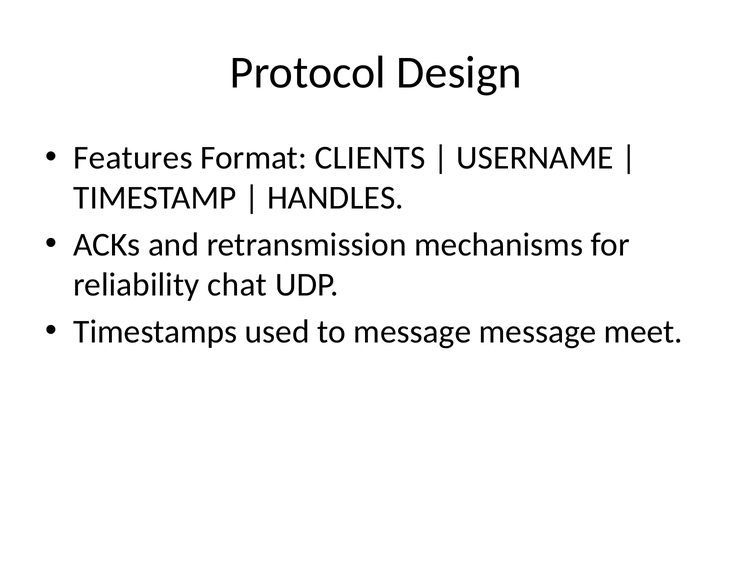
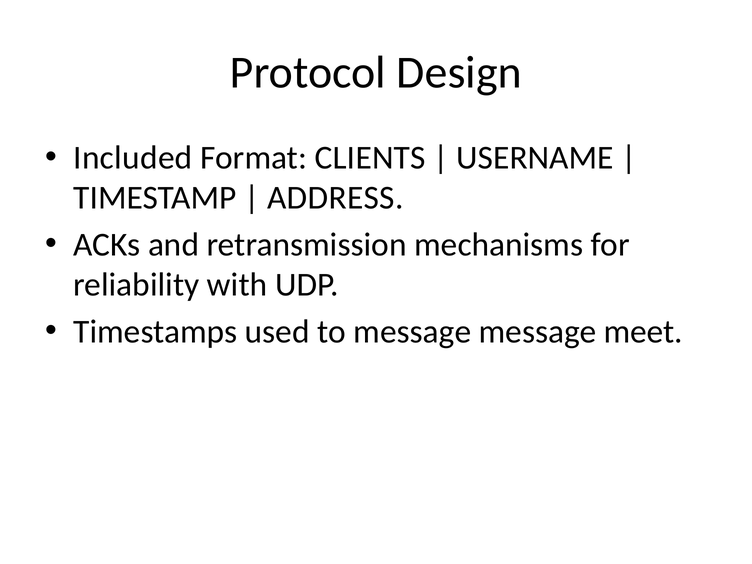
Features: Features -> Included (133, 158)
HANDLES: HANDLES -> ADDRESS (335, 198)
chat: chat -> with (237, 285)
